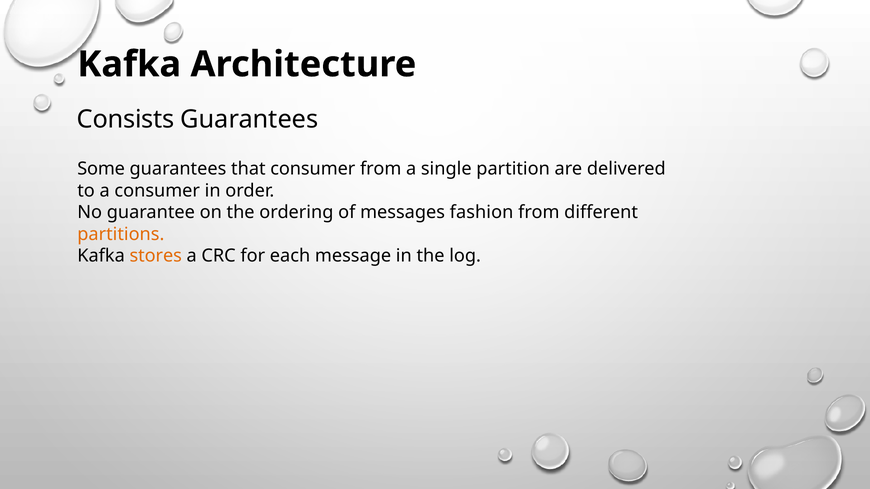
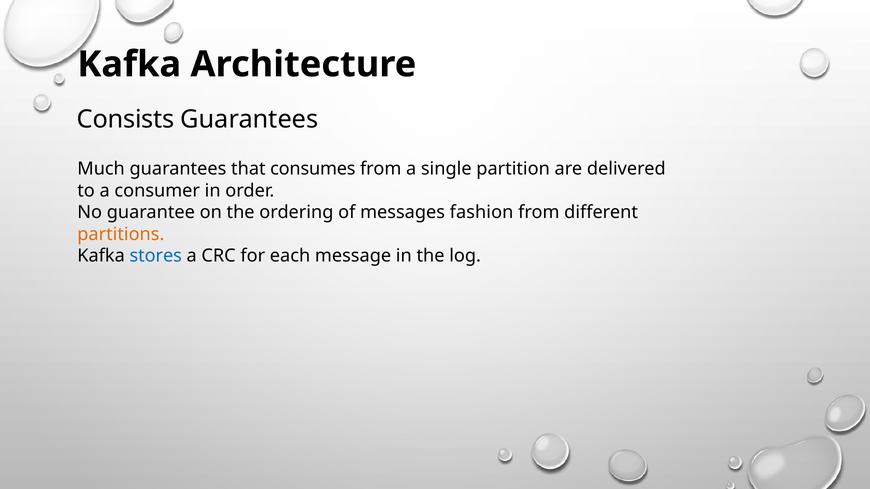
Some: Some -> Much (101, 169)
that consumer: consumer -> consumes (313, 169)
stores colour: orange -> blue (156, 256)
